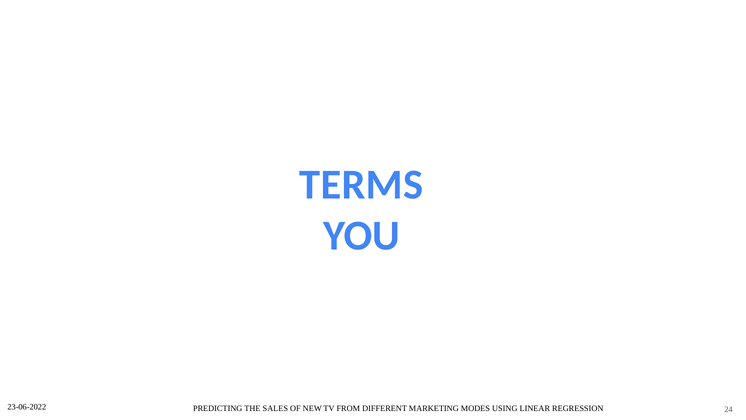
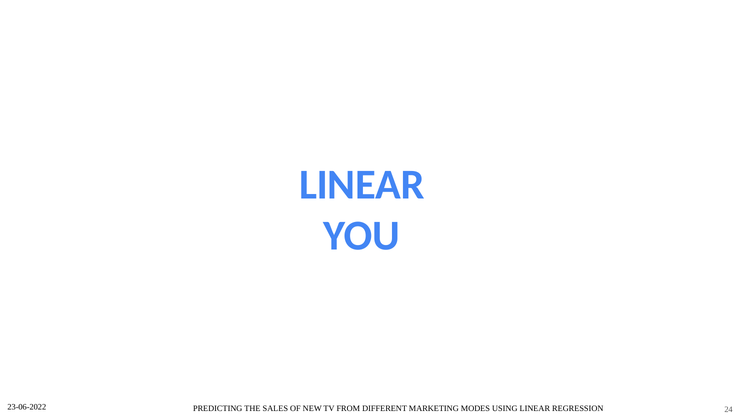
TERMS: TERMS -> LINEAR (362, 185)
